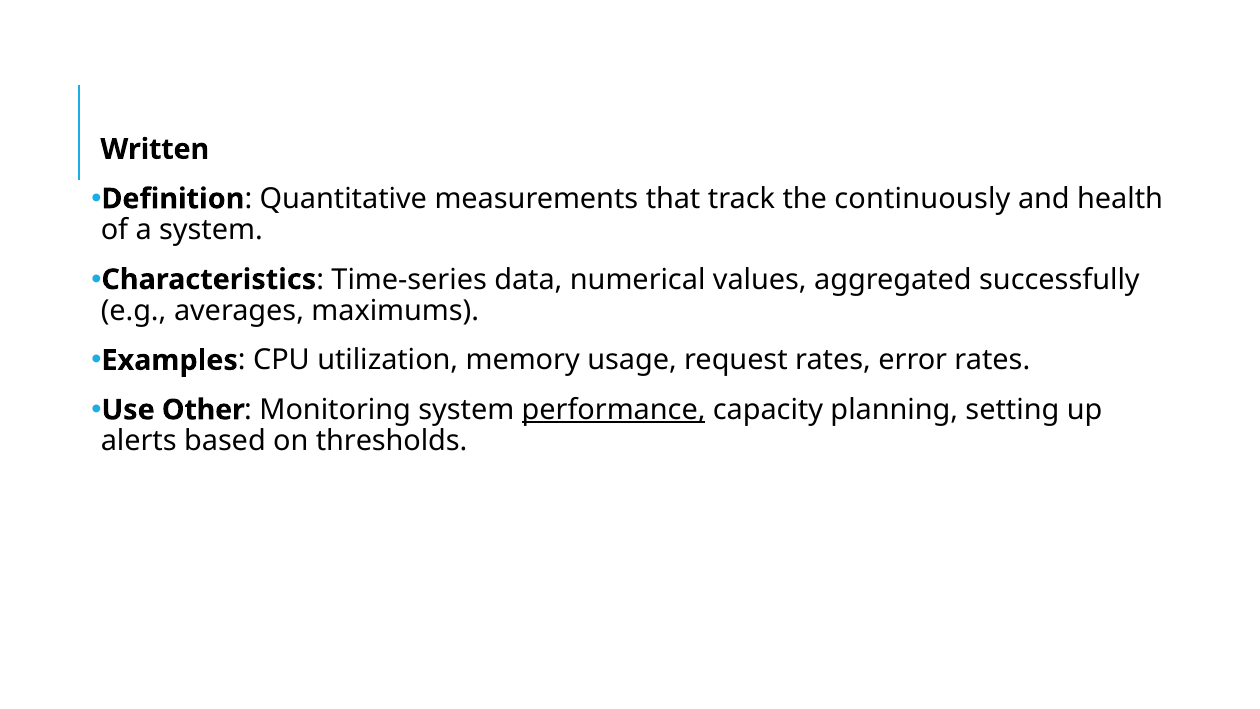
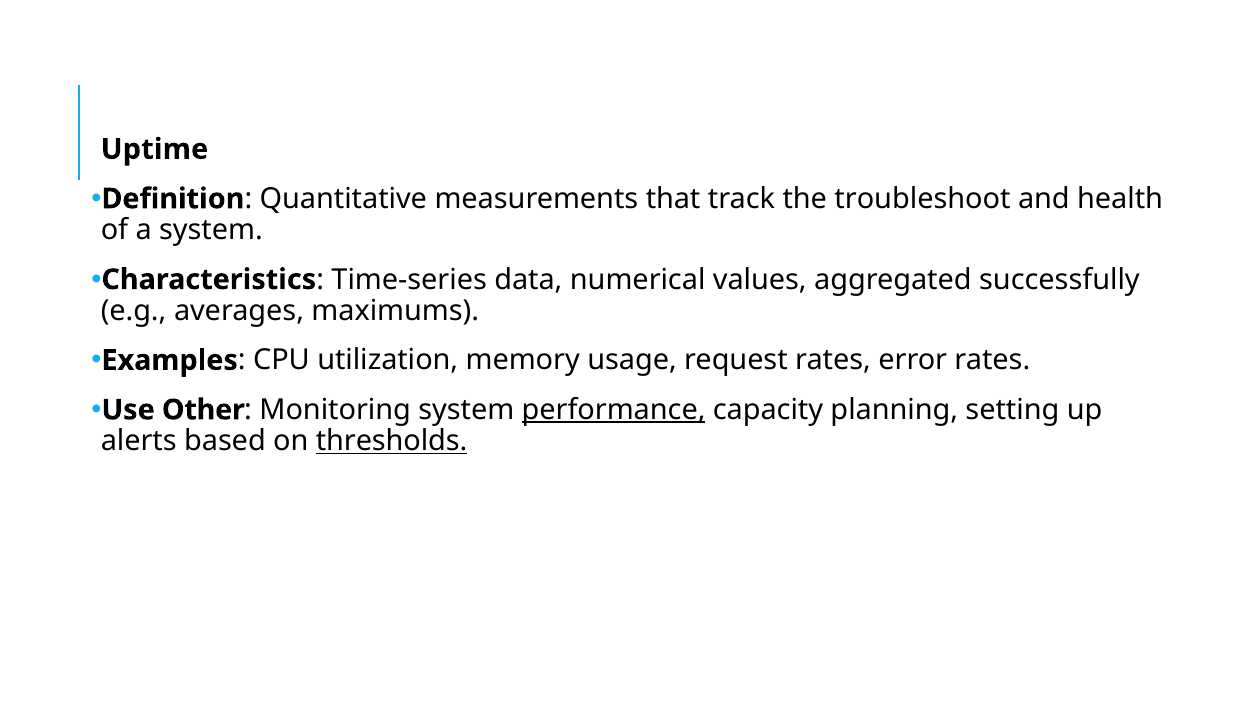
Written: Written -> Uptime (155, 149)
continuously: continuously -> troubleshoot (922, 199)
thresholds underline: none -> present (392, 441)
